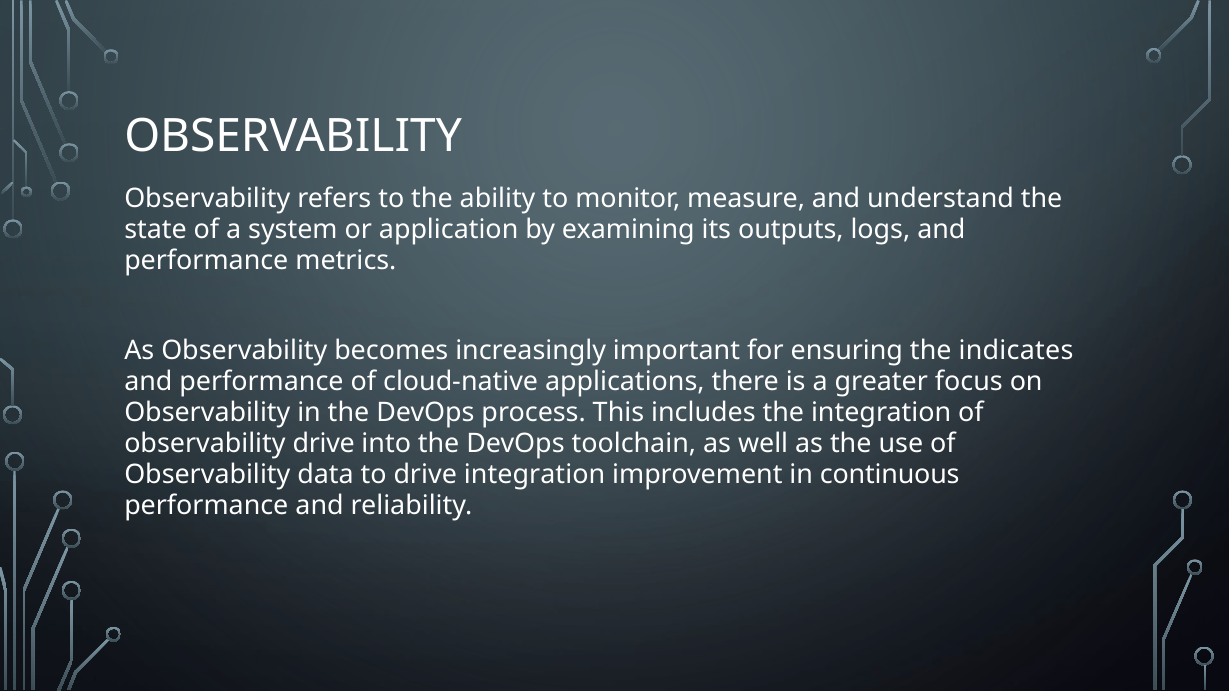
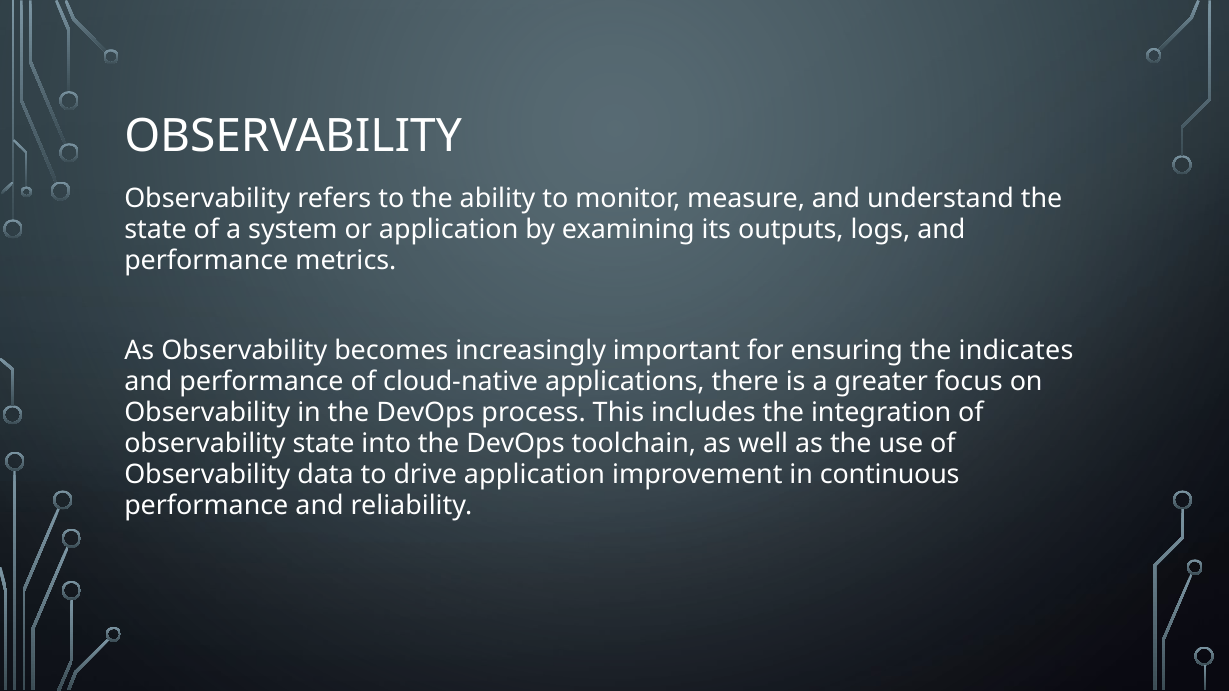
observability drive: drive -> state (324, 444)
drive integration: integration -> application (534, 475)
